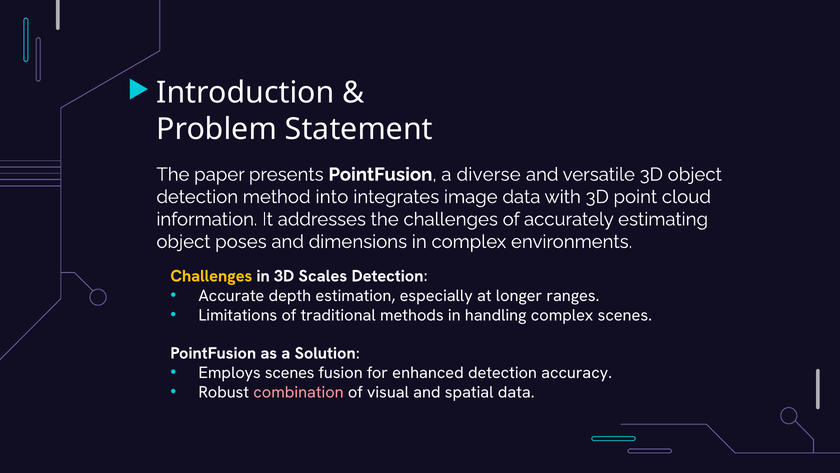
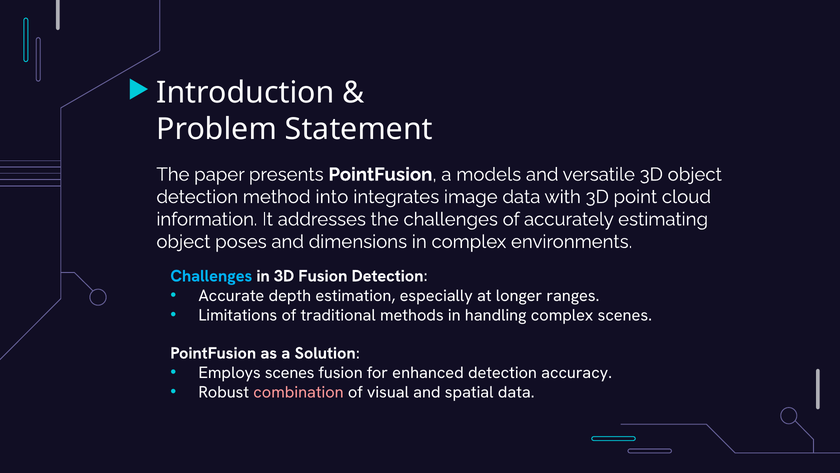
diverse: diverse -> models (489, 174)
Challenges colour: yellow -> light blue (211, 276)
3D Scales: Scales -> Fusion (323, 276)
